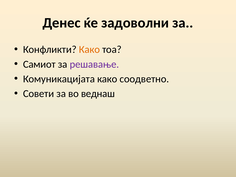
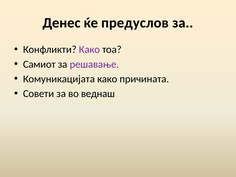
задоволни: задоволни -> предуслов (135, 23)
Како colour: orange -> purple (89, 50)
соодветно: соодветно -> причината (144, 79)
